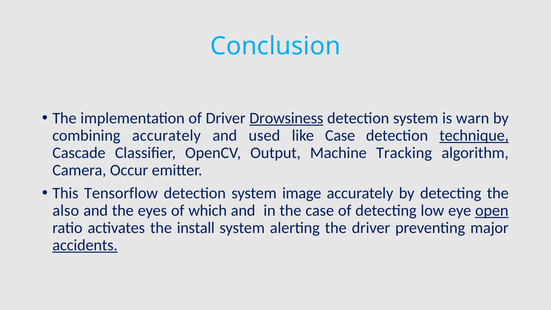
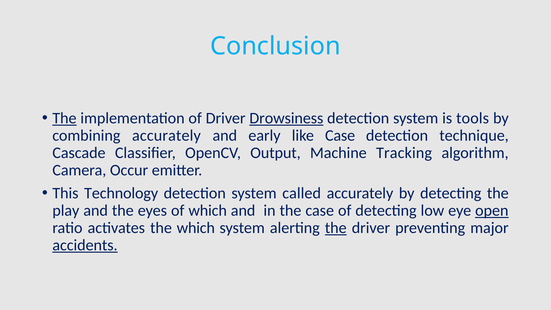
The underline: none -> present (64, 118)
warn: warn -> tools (473, 118)
used: used -> early (264, 135)
technique underline: present -> none (474, 135)
Tensorflow: Tensorflow -> Technology (121, 193)
image: image -> called (302, 193)
also: also -> play (66, 210)
the install: install -> which (196, 228)
the underline: none -> present (336, 228)
